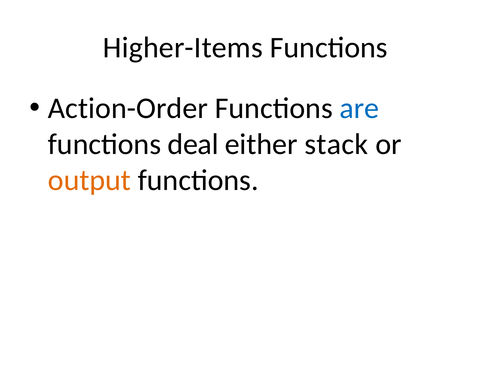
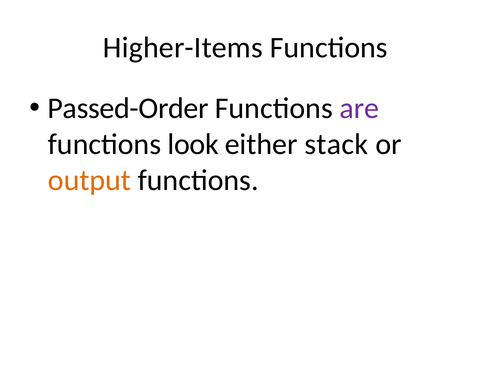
Action-Order: Action-Order -> Passed-Order (128, 108)
are colour: blue -> purple (359, 108)
deal: deal -> look (193, 144)
